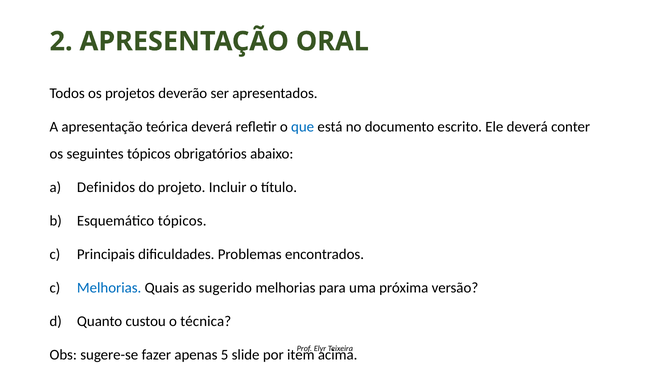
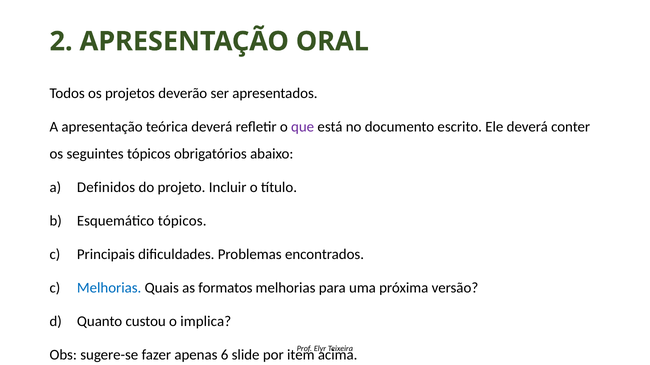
que colour: blue -> purple (303, 127)
sugerido: sugerido -> formatos (225, 288)
técnica: técnica -> implica (206, 322)
5: 5 -> 6 (225, 355)
